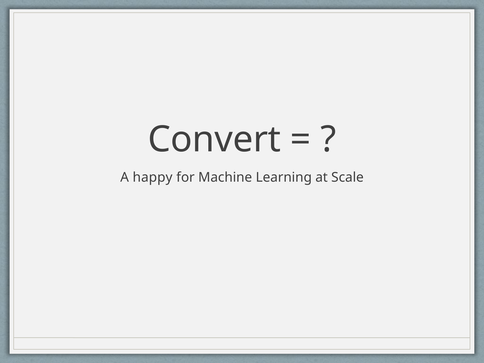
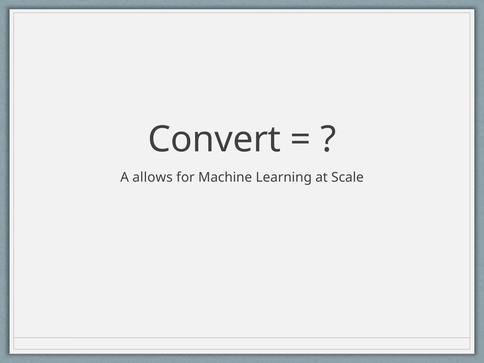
happy: happy -> allows (153, 177)
